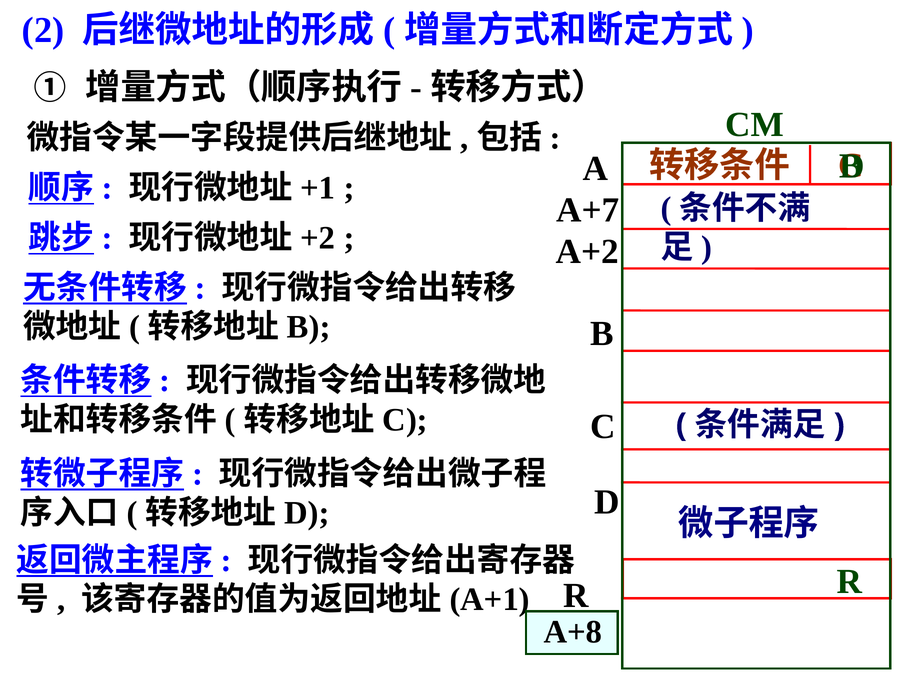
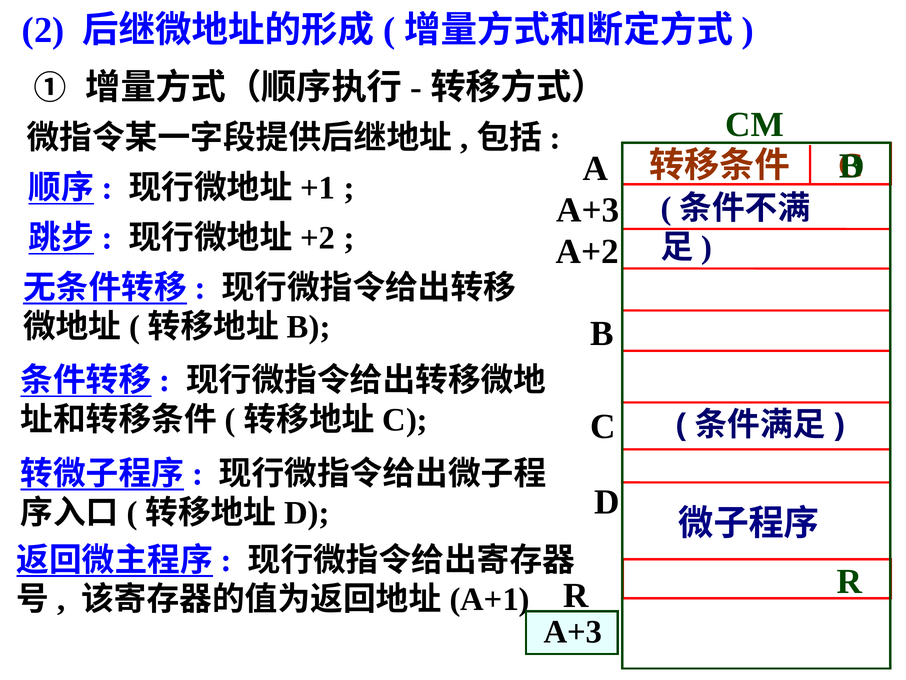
A+7: A+7 -> A+3 (588, 210)
A+8: A+8 -> A+3 (573, 631)
